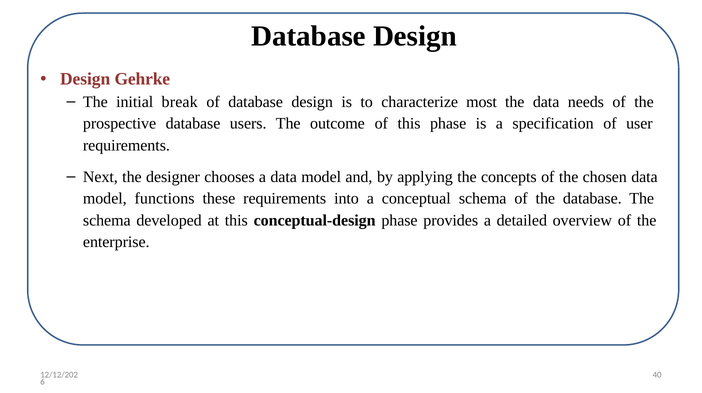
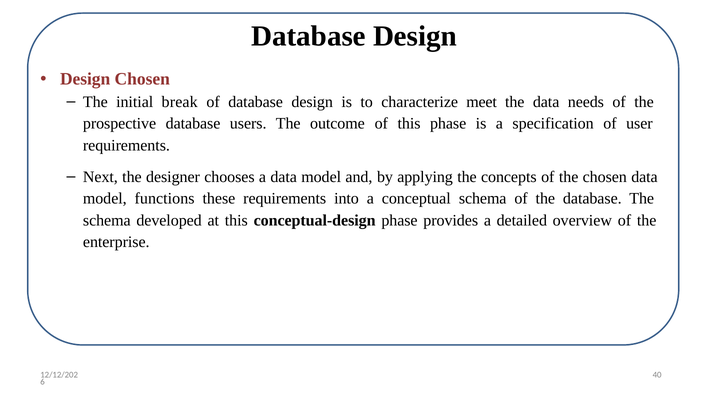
Design Gehrke: Gehrke -> Chosen (142, 79)
most: most -> meet (482, 102)
